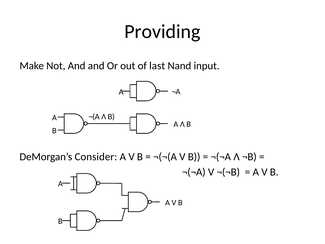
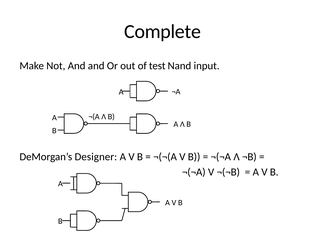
Providing: Providing -> Complete (163, 31)
last: last -> test (157, 66)
Consider: Consider -> Designer (96, 157)
